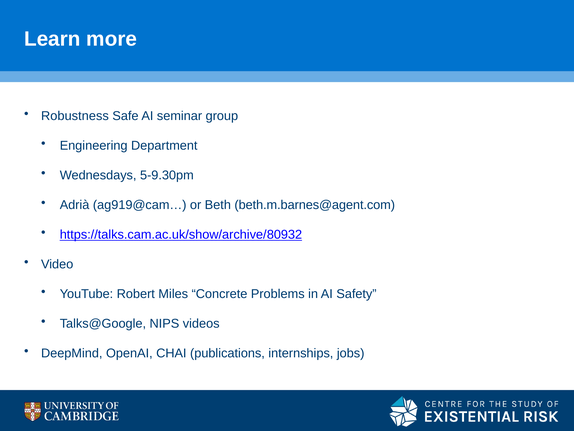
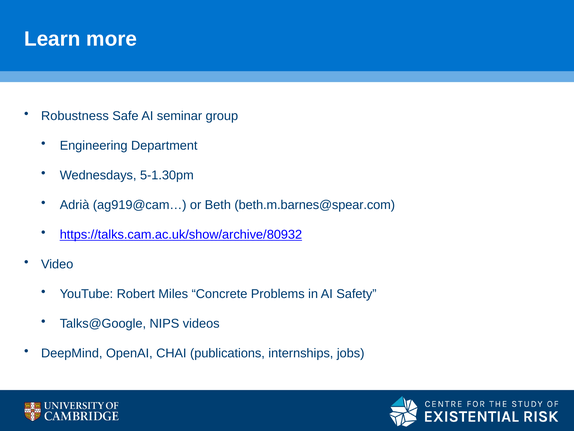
5-9.30pm: 5-9.30pm -> 5-1.30pm (167, 175)
beth.m.barnes@agent.com: beth.m.barnes@agent.com -> beth.m.barnes@spear.com (315, 205)
